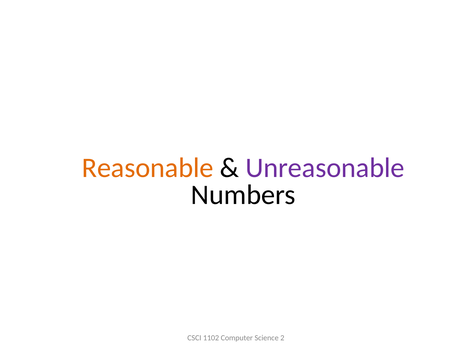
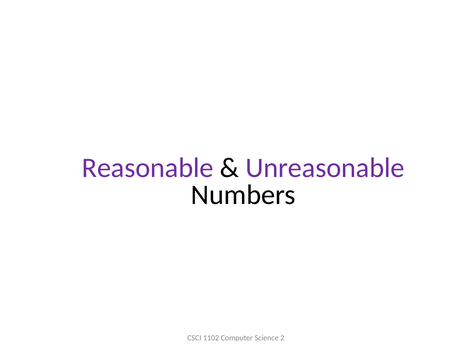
Reasonable colour: orange -> purple (148, 168)
